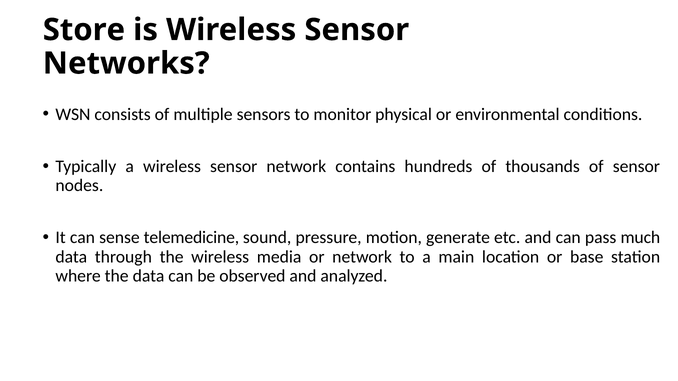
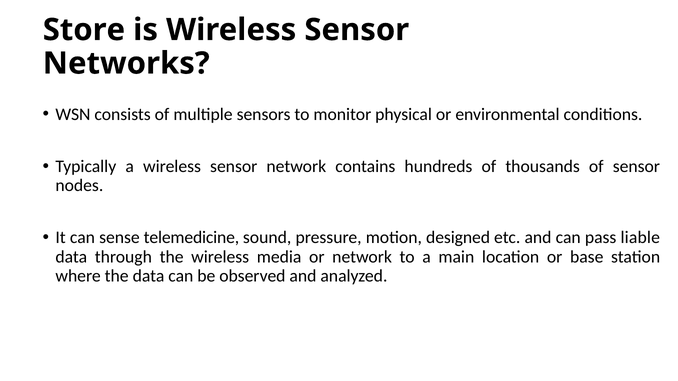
generate: generate -> designed (458, 238)
much: much -> liable (640, 238)
